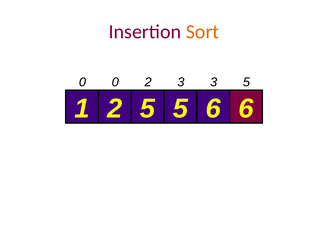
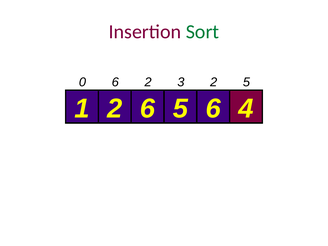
Sort colour: orange -> green (202, 32)
0 0: 0 -> 6 (115, 82)
3 3: 3 -> 2 (214, 82)
5: 5 -> 6 (148, 109)
1 6: 6 -> 4 (246, 109)
